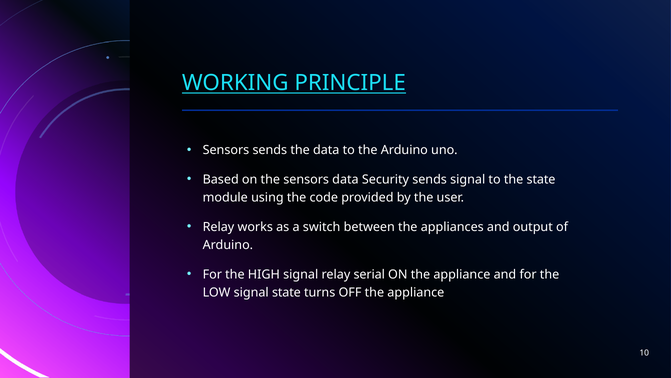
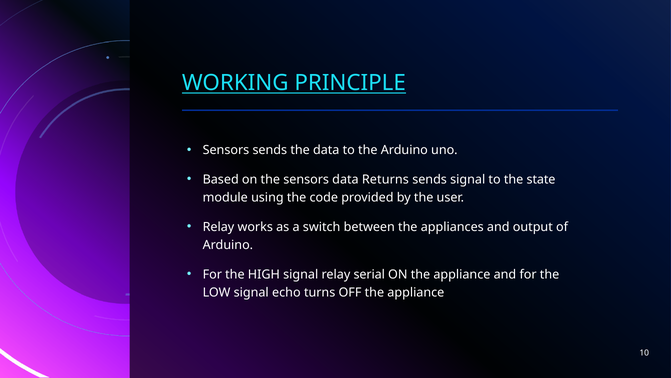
Security: Security -> Returns (385, 179)
signal state: state -> echo (286, 292)
